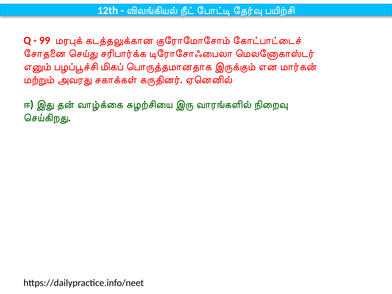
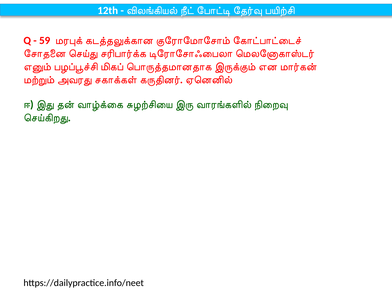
99: 99 -> 59 (45, 41)
